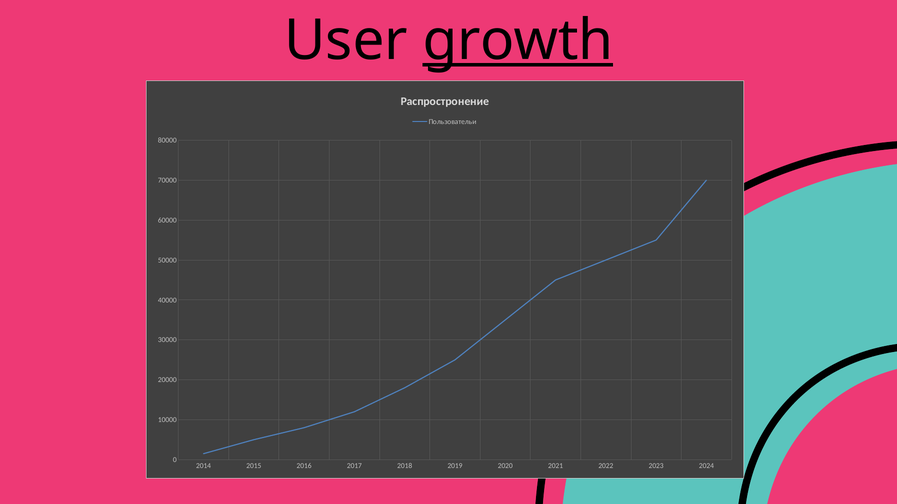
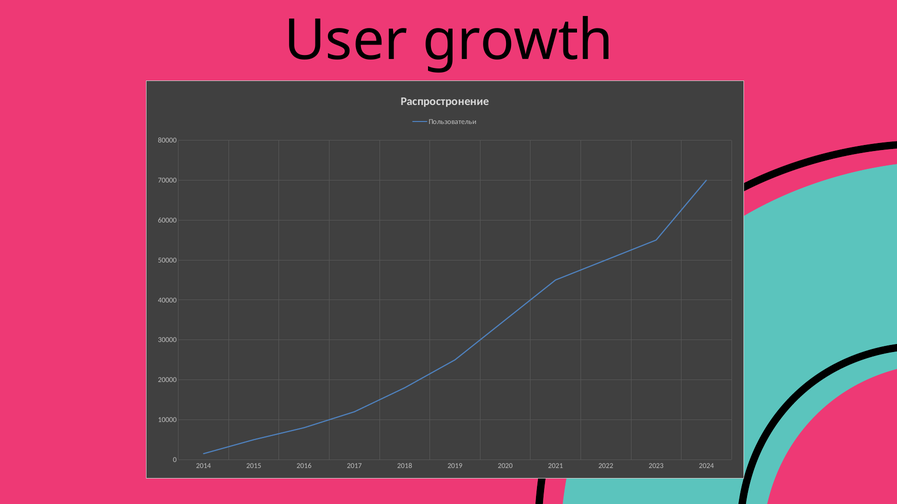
growth underline: present -> none (518, 41)
